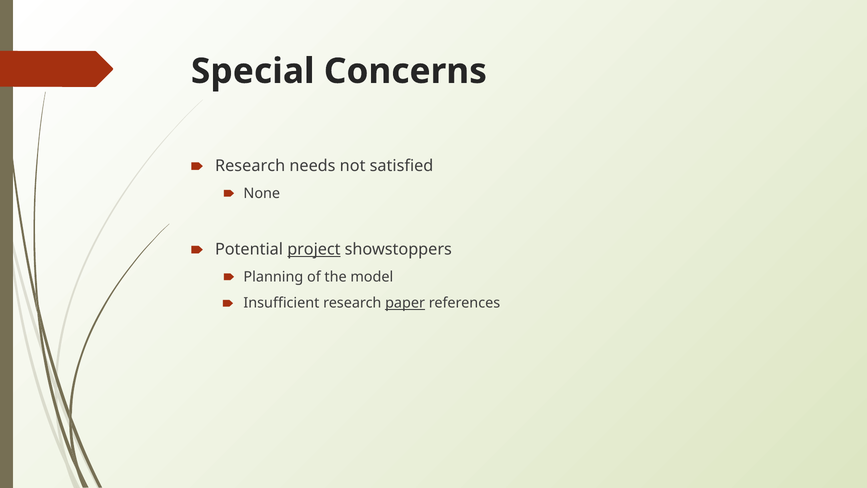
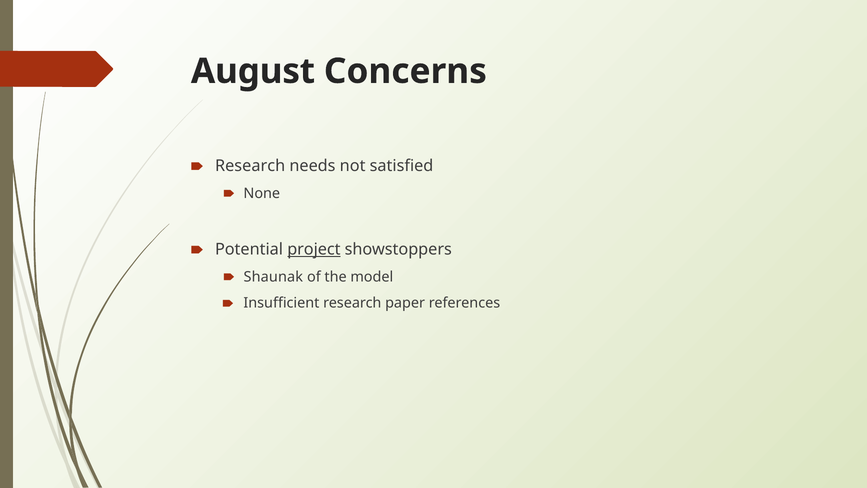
Special: Special -> August (253, 71)
Planning: Planning -> Shaunak (273, 277)
paper underline: present -> none (405, 303)
